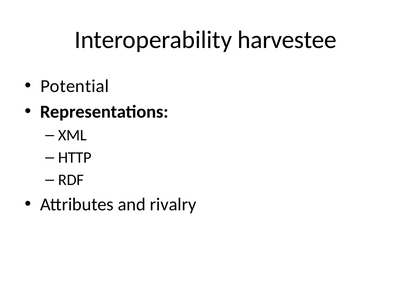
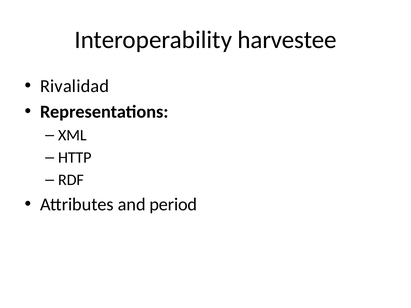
Potential: Potential -> Rivalidad (75, 86)
rivalry: rivalry -> period (173, 205)
